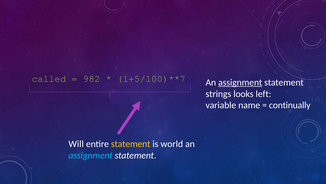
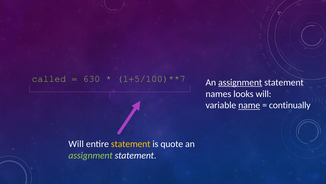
982: 982 -> 630 (92, 78)
strings: strings -> names (218, 94)
looks left: left -> will (264, 94)
name underline: none -> present (249, 105)
world: world -> quote (172, 144)
assignment colour: light blue -> light green (91, 155)
